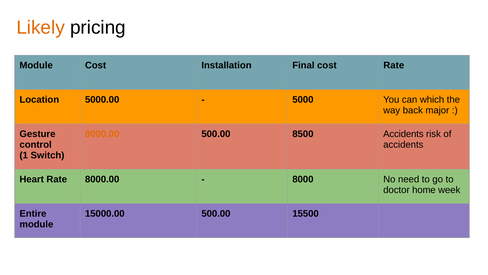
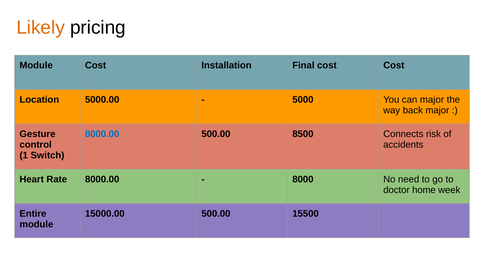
cost Rate: Rate -> Cost (394, 65)
can which: which -> major (432, 100)
8000.00 colour: orange -> blue (102, 134)
8500 Accidents: Accidents -> Connects (403, 134)
